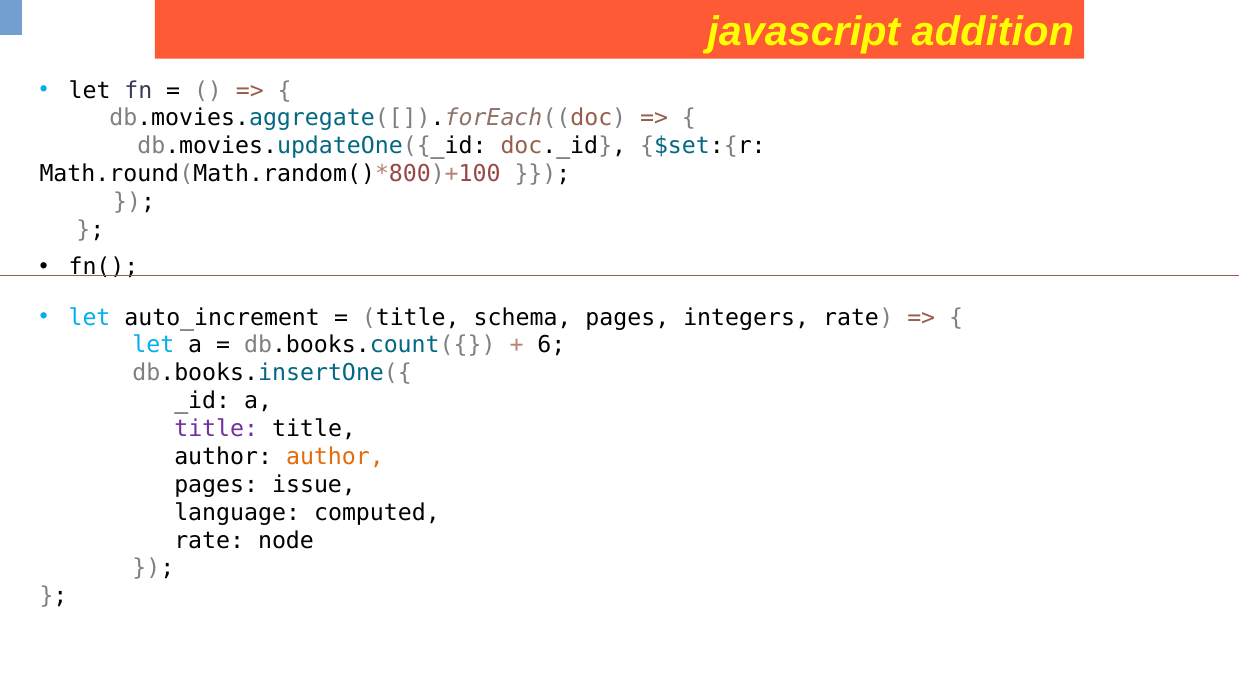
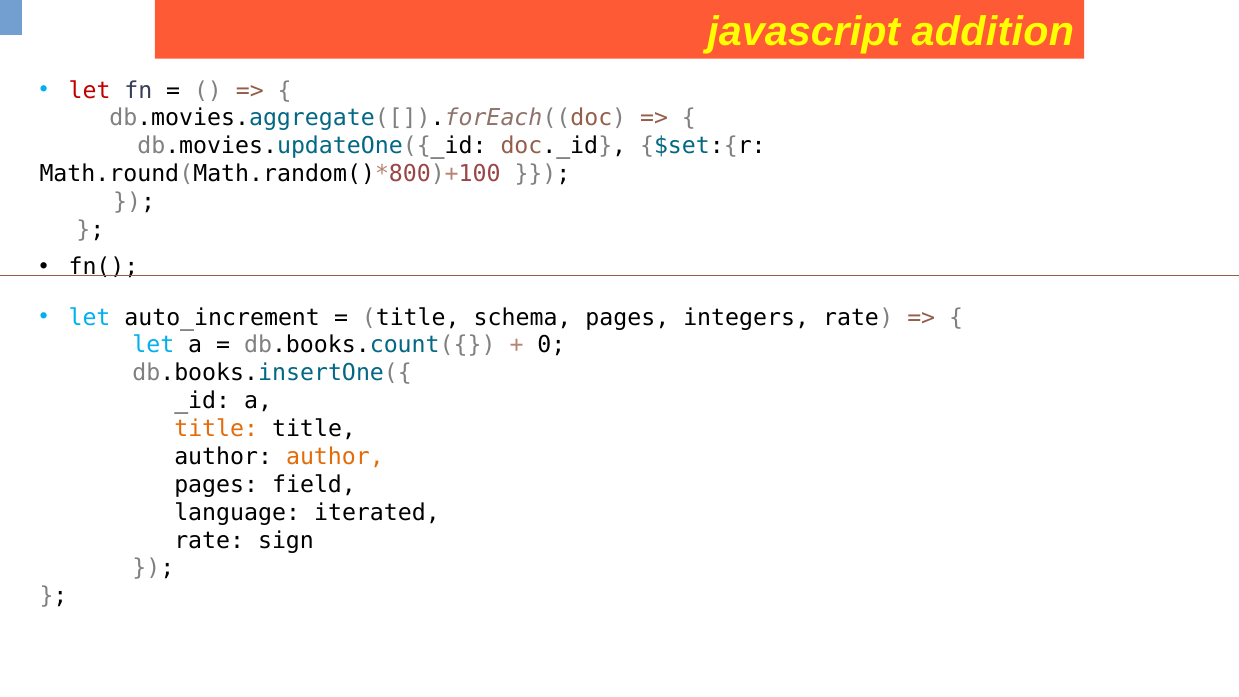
let colour: black -> red (90, 90)
6: 6 -> 0 (551, 345)
title colour: purple -> orange (216, 429)
issue: issue -> field (314, 485)
computed: computed -> iterated (377, 512)
node: node -> sign (286, 540)
